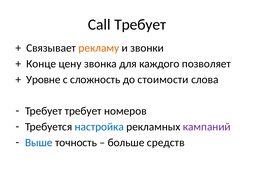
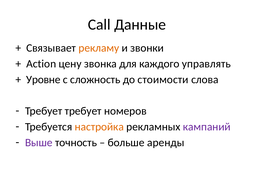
Call Требует: Требует -> Данные (140, 25)
Конце: Конце -> Action (41, 64)
позволяет: позволяет -> управлять (206, 64)
настройка colour: blue -> orange (99, 127)
Выше colour: blue -> purple (39, 143)
средств: средств -> аренды (166, 143)
